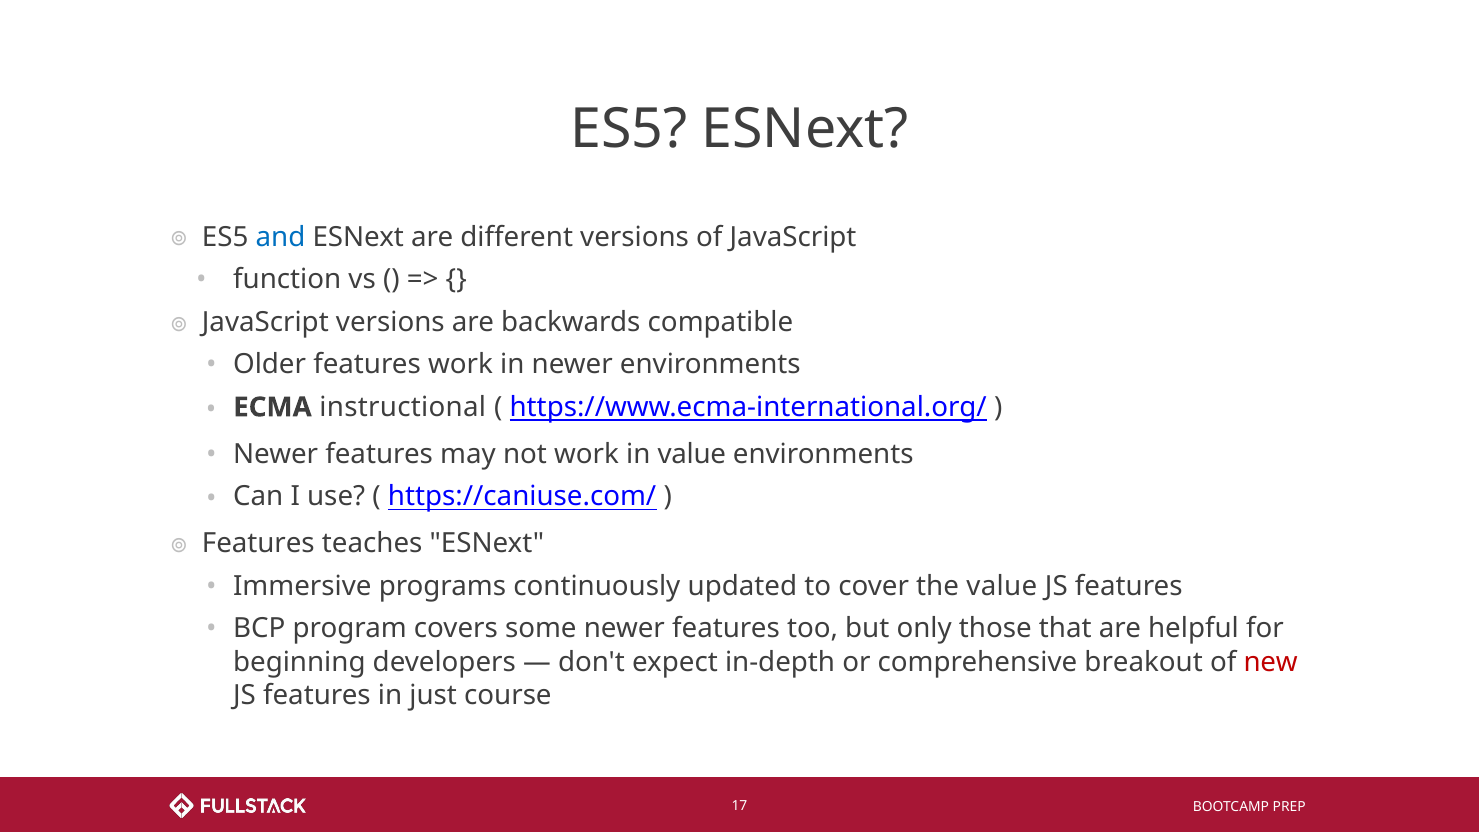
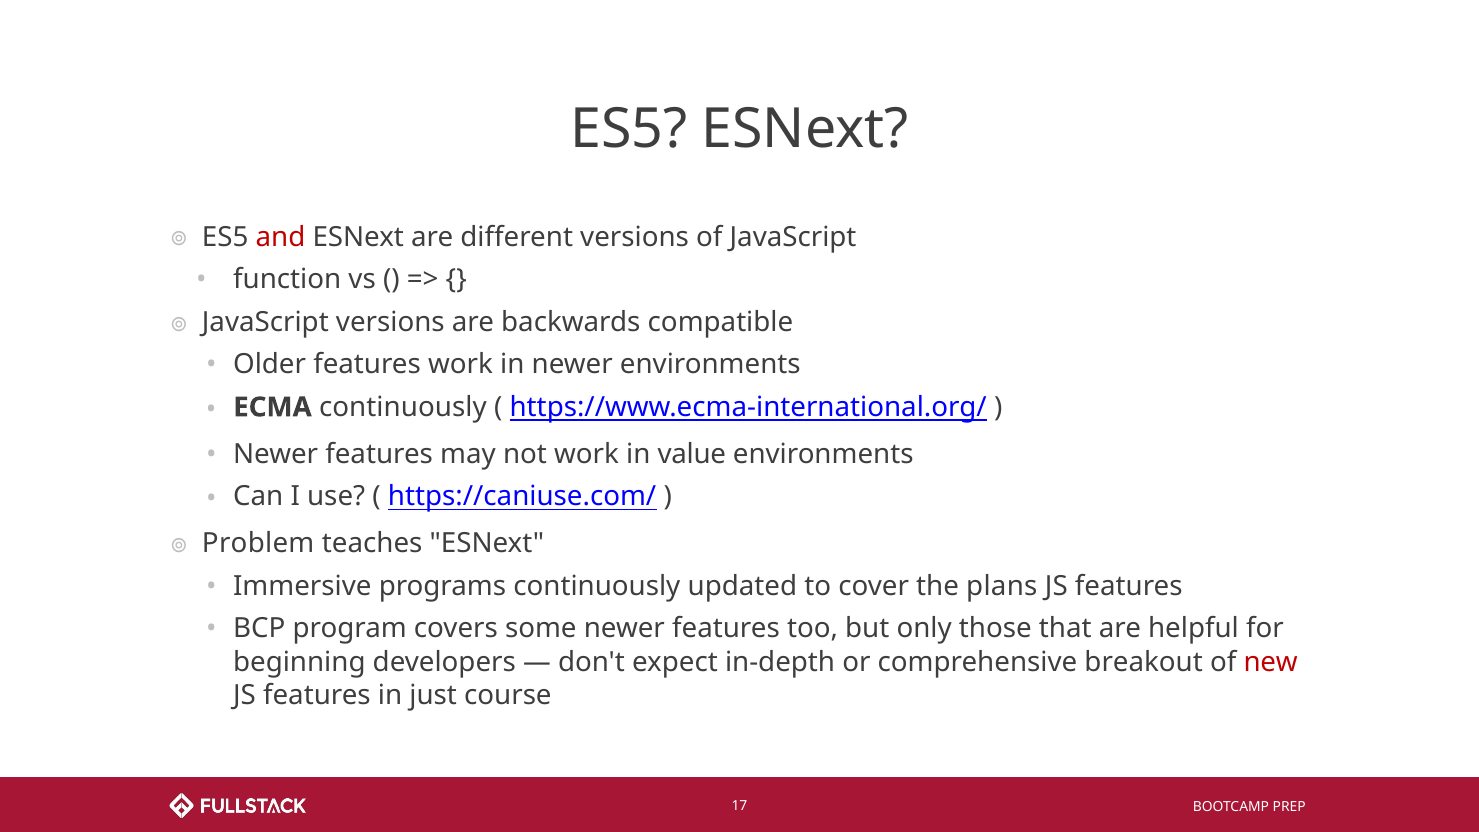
and colour: blue -> red (280, 237)
ECMA instructional: instructional -> continuously (403, 407)
Features: Features -> Problem (258, 544)
the value: value -> plans (1002, 586)
